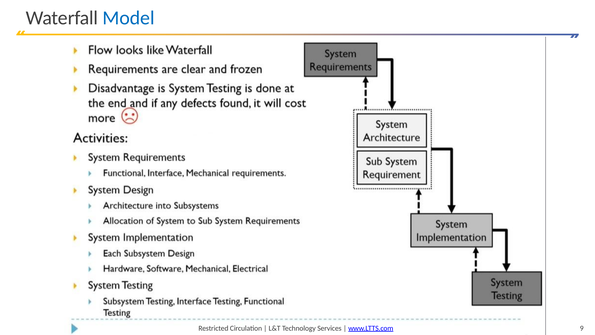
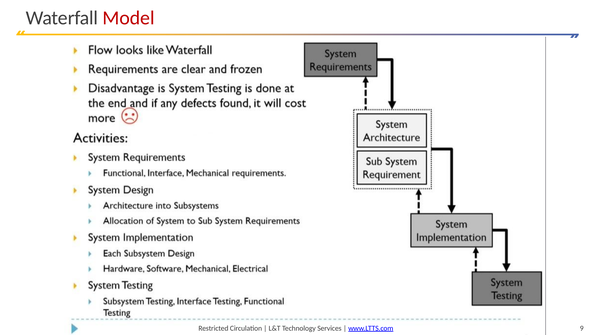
Model colour: blue -> red (129, 18)
